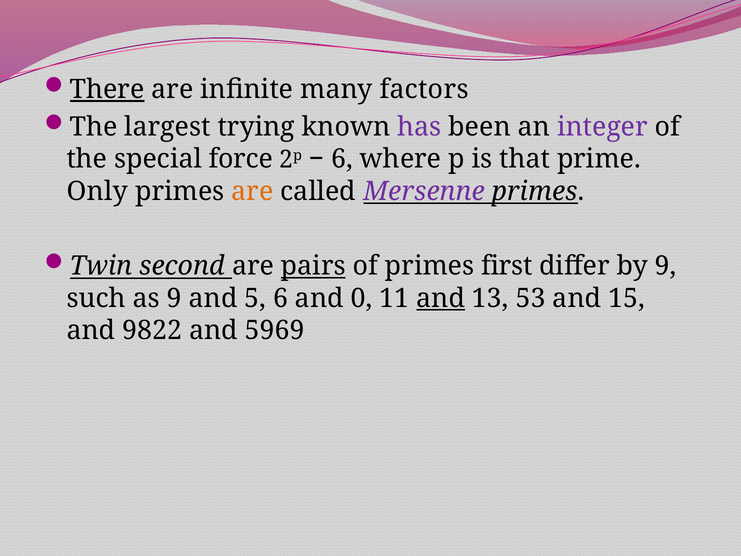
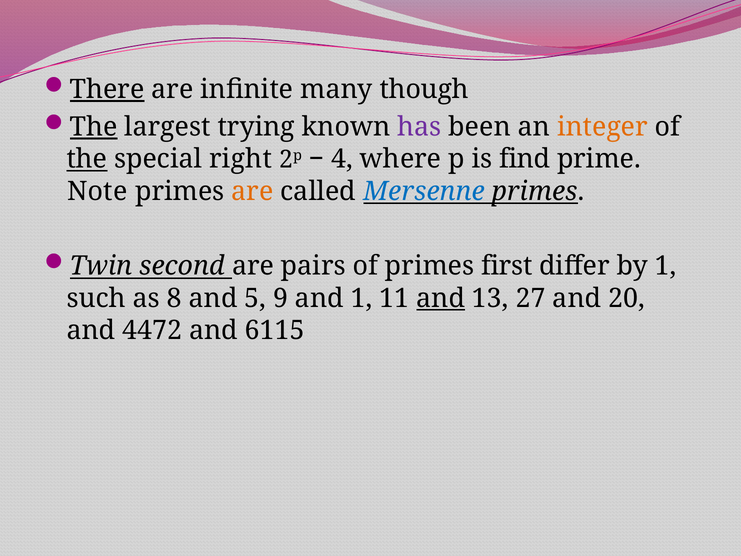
factors: factors -> though (424, 89)
The underline: none -> present (94, 127)
integer colour: purple -> orange (602, 127)
the underline: none -> present (87, 159)
force: force -> right (241, 159)
6: 6 -> 4 (342, 159)
that: that -> find (525, 159)
Only: Only -> Note (97, 191)
Mersenne colour: purple -> blue (424, 191)
pairs underline: present -> none (313, 266)
by 9: 9 -> 1 (666, 266)
as 9: 9 -> 8 (174, 298)
5 6: 6 -> 9 (281, 298)
and 0: 0 -> 1 (362, 298)
53: 53 -> 27 (531, 298)
15: 15 -> 20 (626, 298)
9822: 9822 -> 4472 (152, 330)
5969: 5969 -> 6115 (275, 330)
